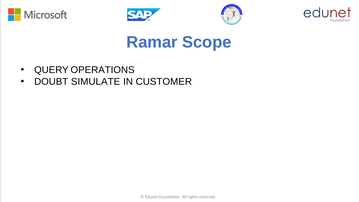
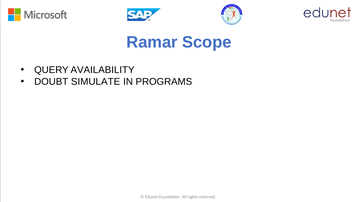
OPERATIONS: OPERATIONS -> AVAILABILITY (103, 70)
CUSTOMER: CUSTOMER -> PROGRAMS (164, 82)
